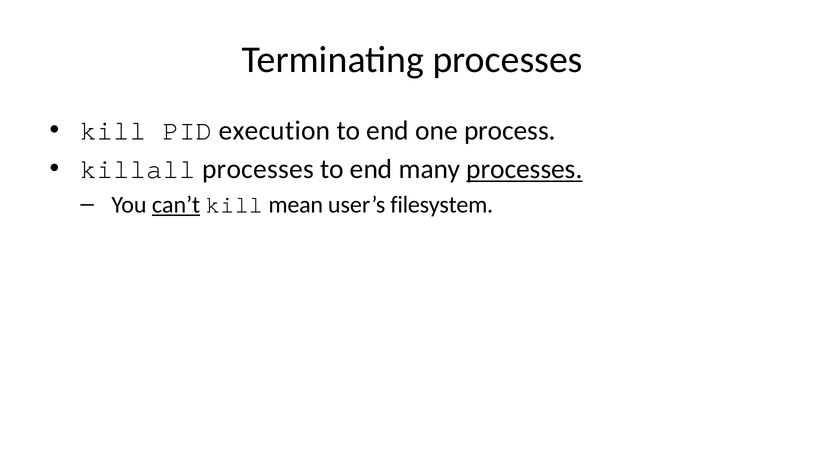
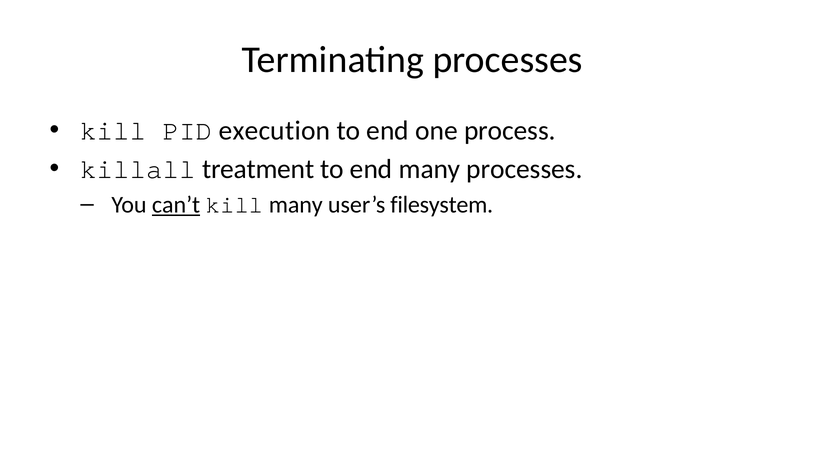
killall processes: processes -> treatment (258, 169)
processes underline: present -> none (525, 169)
kill mean: mean -> many (296, 205)
